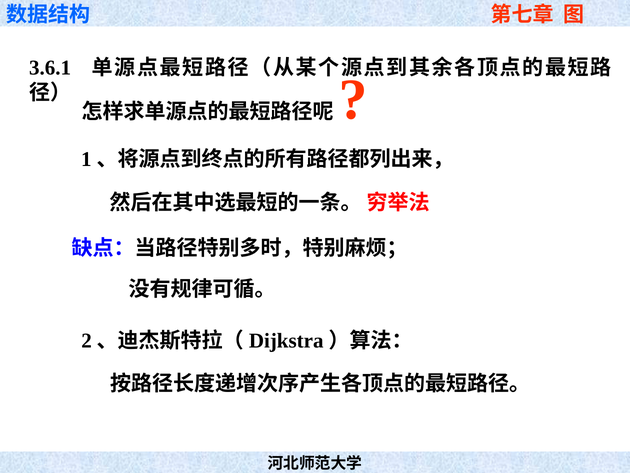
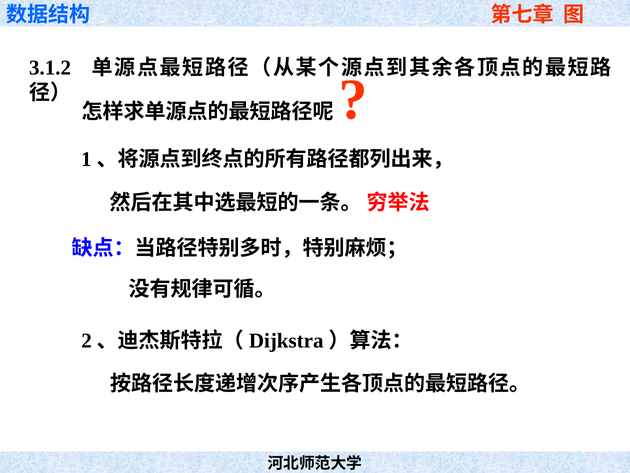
3.6.1: 3.6.1 -> 3.1.2 (50, 68)
